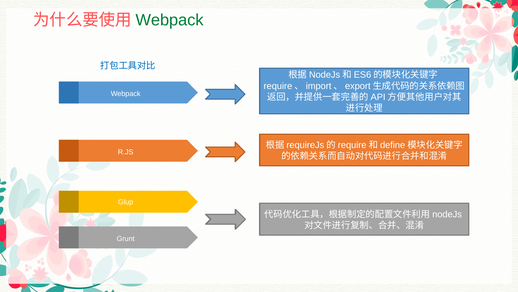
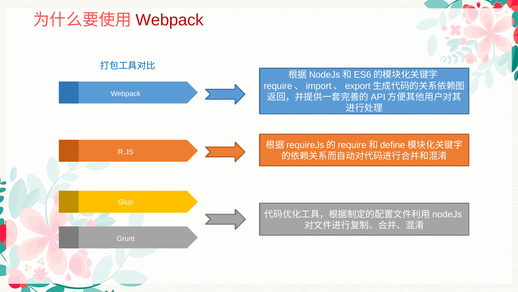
Webpack colour: green -> red (170, 20)
